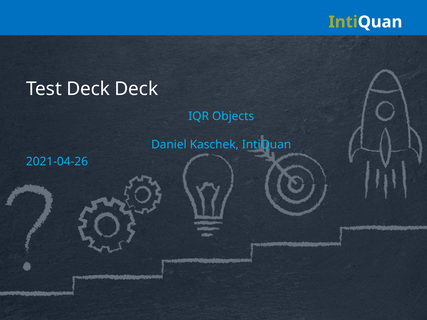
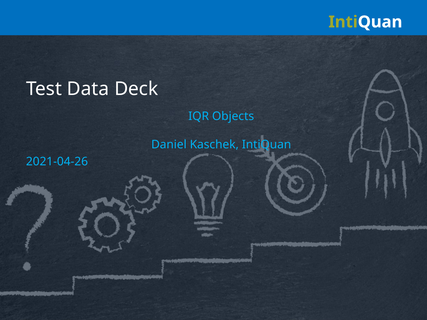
Test Deck: Deck -> Data (88, 89)
